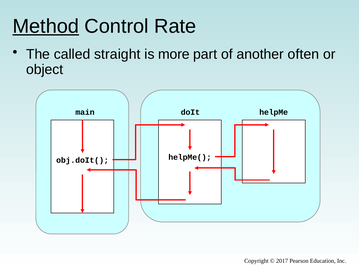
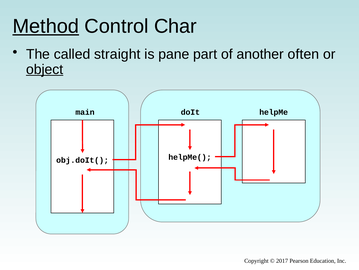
Rate: Rate -> Char (175, 26)
more: more -> pane (174, 54)
object underline: none -> present (45, 69)
